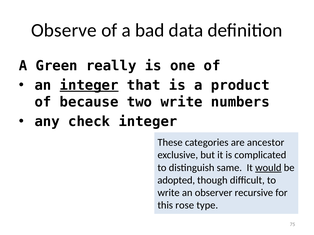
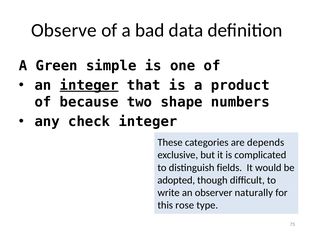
really: really -> simple (111, 66)
two write: write -> shape (182, 102)
ancestor: ancestor -> depends (266, 143)
same: same -> fields (229, 168)
would underline: present -> none (268, 168)
recursive: recursive -> naturally (254, 193)
